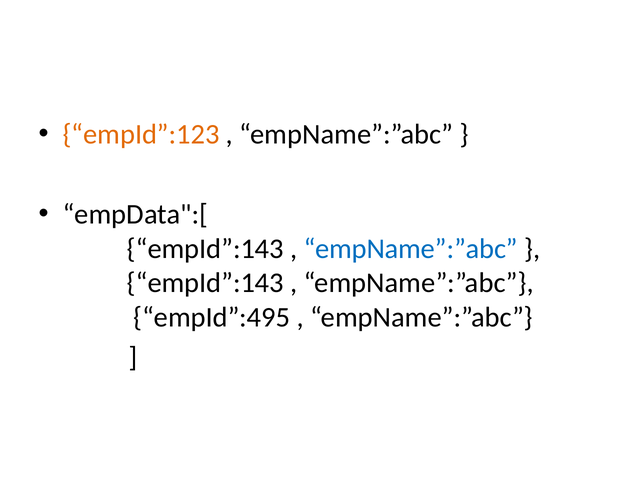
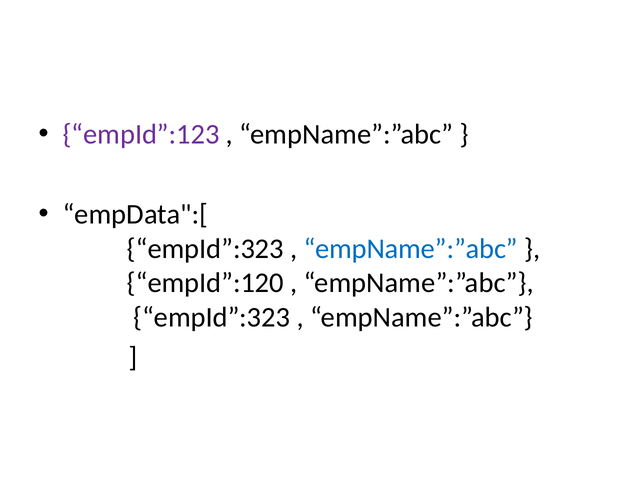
empId”:123 colour: orange -> purple (141, 135)
empId”:143: empId”:143 -> empId”:323 (205, 249)
empId”:143: empId”:143 -> empId”:120 (205, 283)
empId”:495: empId”:495 -> empId”:323 (212, 317)
